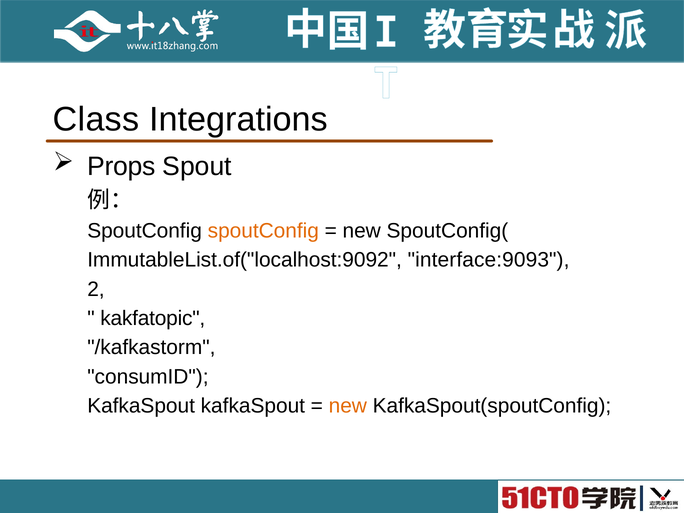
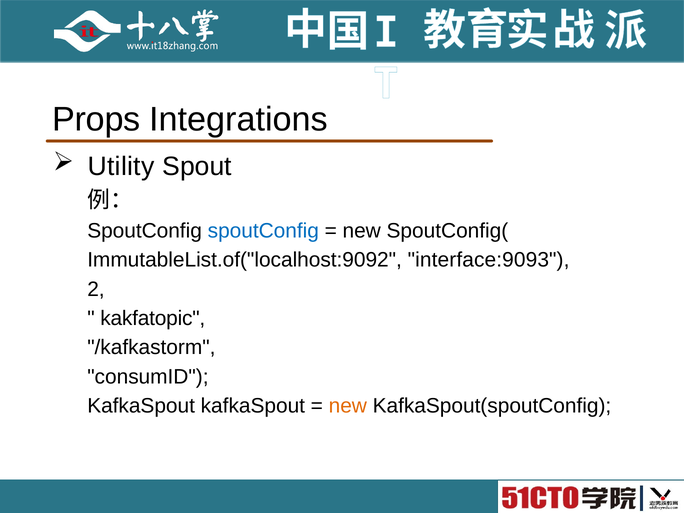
Class: Class -> Props (96, 119)
Props: Props -> Utility (121, 166)
spoutConfig colour: orange -> blue (263, 231)
